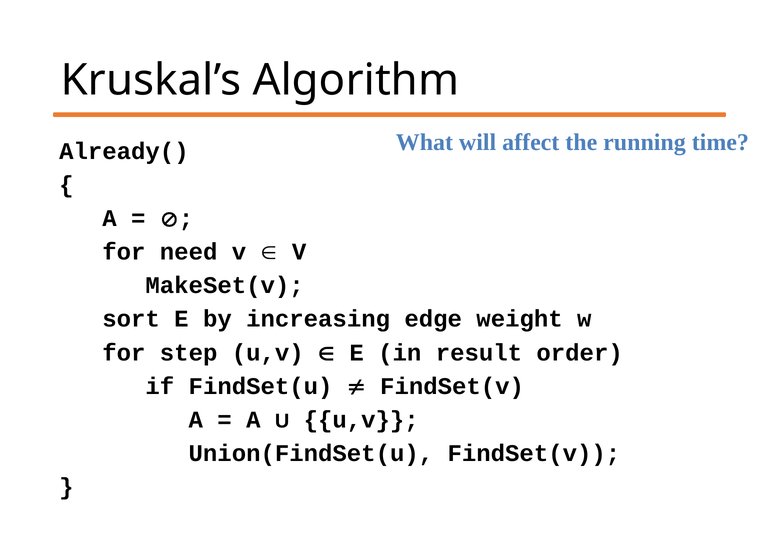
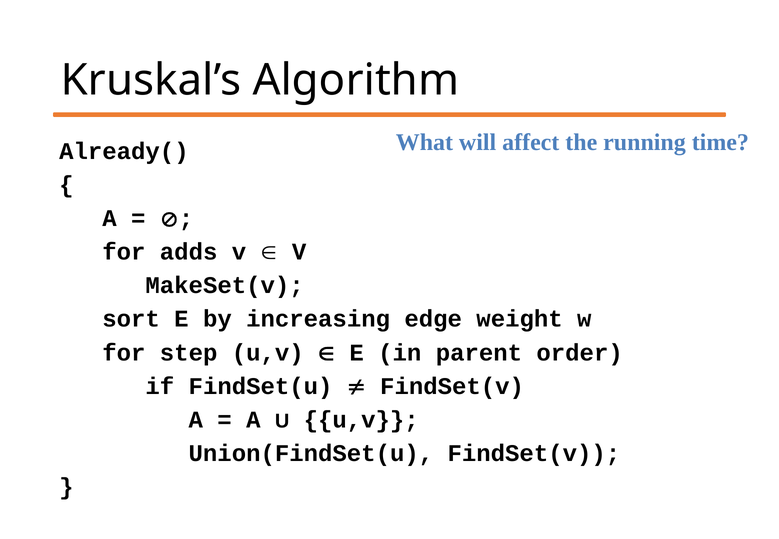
need: need -> adds (189, 252)
result: result -> parent (479, 353)
